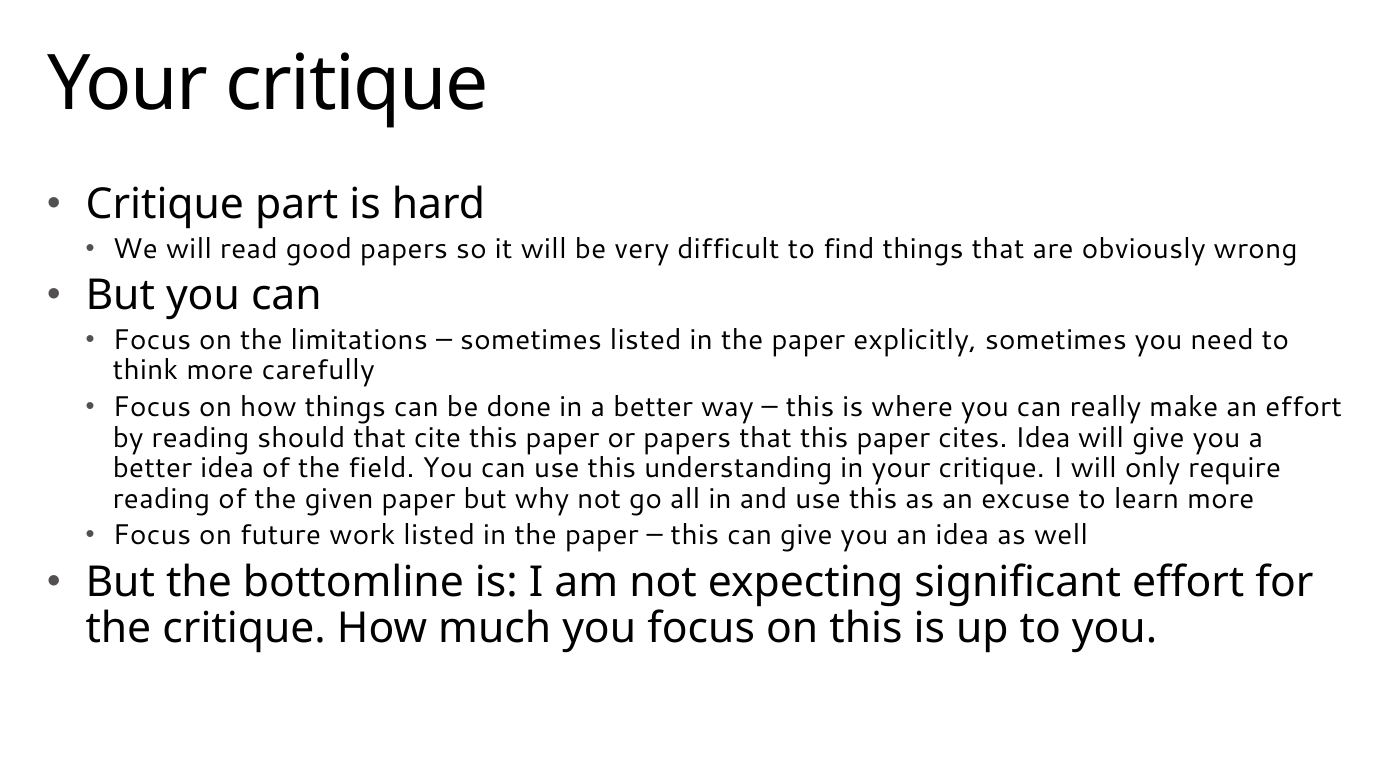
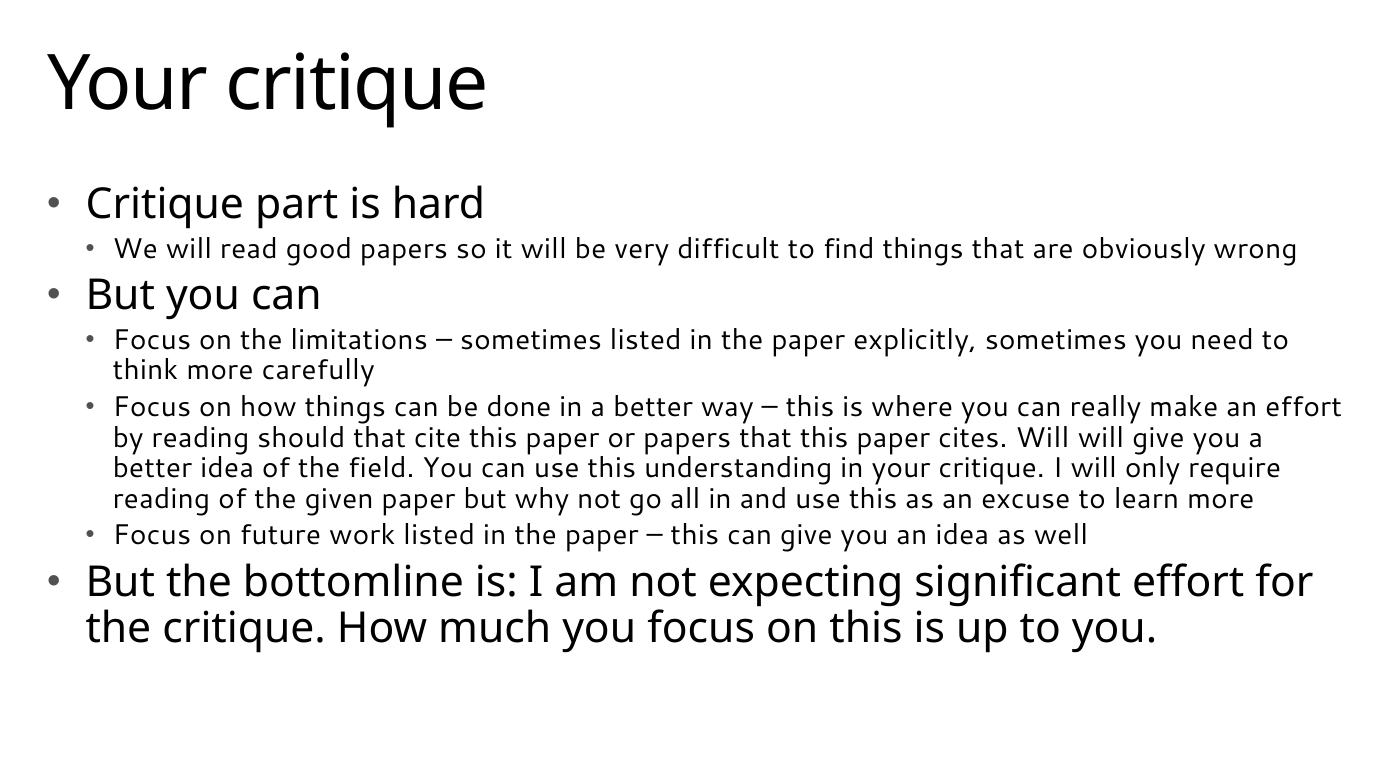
cites Idea: Idea -> Will (1043, 438)
